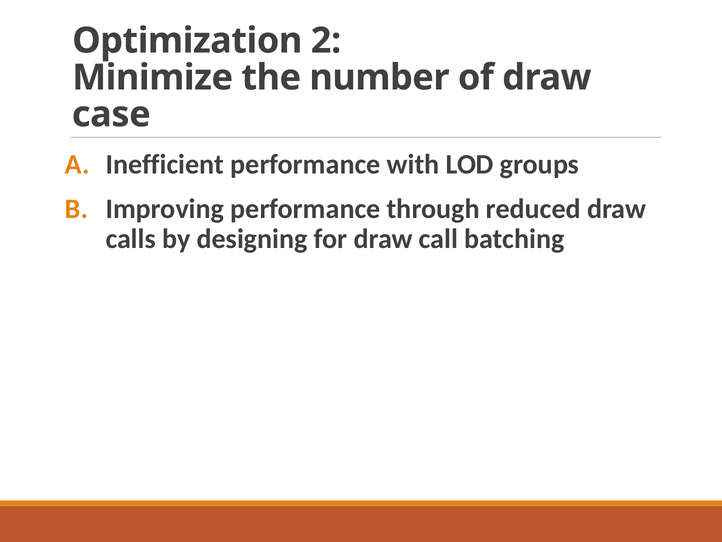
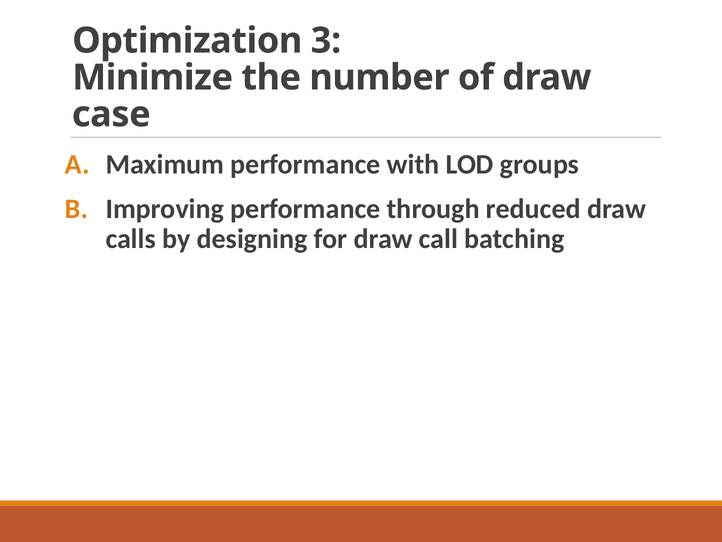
2: 2 -> 3 (326, 41)
Inefficient: Inefficient -> Maximum (165, 164)
